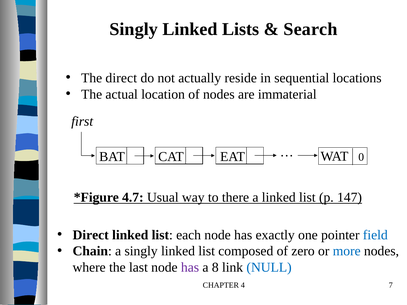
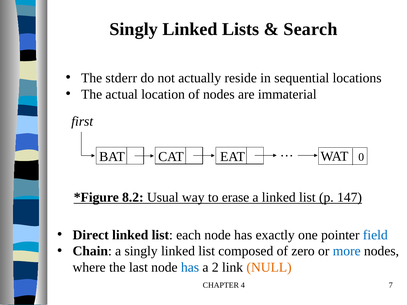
The direct: direct -> stderr (121, 78)
4.7: 4.7 -> 8.2 (133, 197)
there: there -> erase (236, 197)
has colour: purple -> blue (190, 268)
8: 8 -> 2 (215, 268)
NULL colour: blue -> orange (269, 268)
